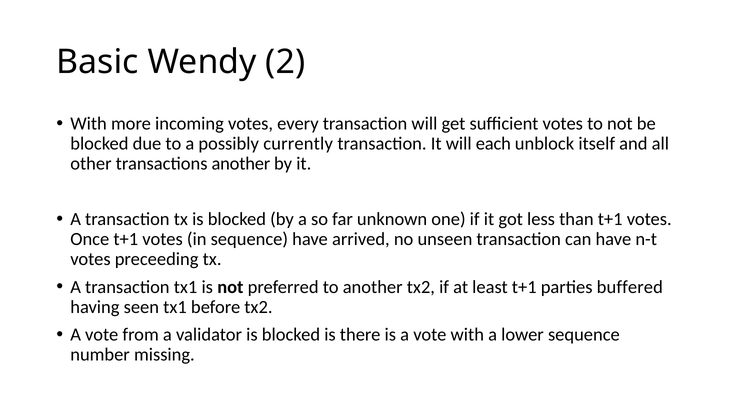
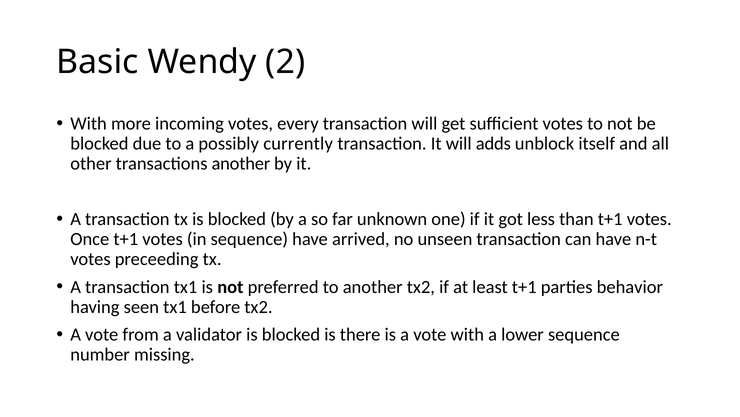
each: each -> adds (493, 143)
buffered: buffered -> behavior (630, 286)
